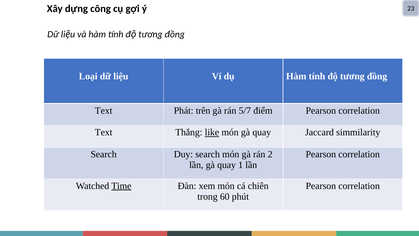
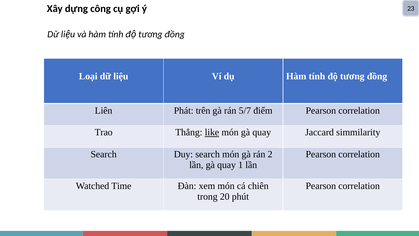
Text: Text -> Liên (104, 110)
Text: Text -> Trao (104, 132)
Time underline: present -> none (121, 186)
60: 60 -> 20 (225, 196)
